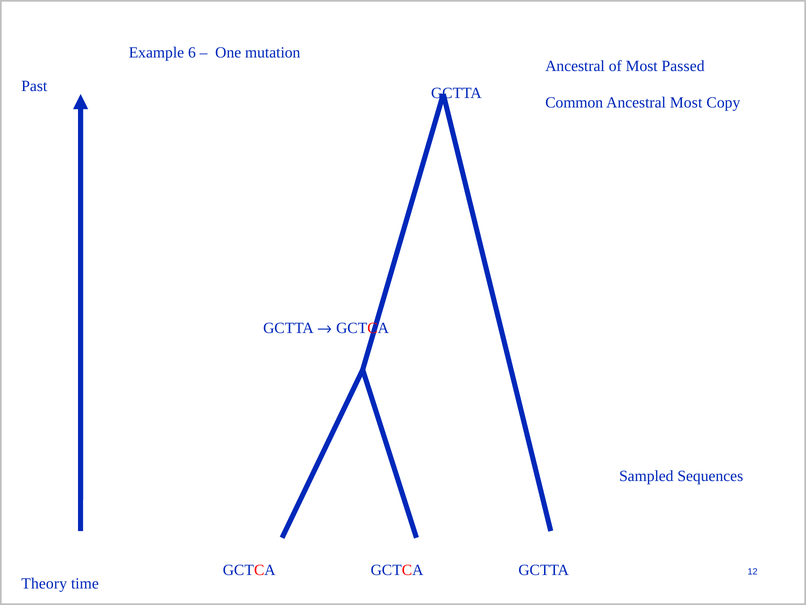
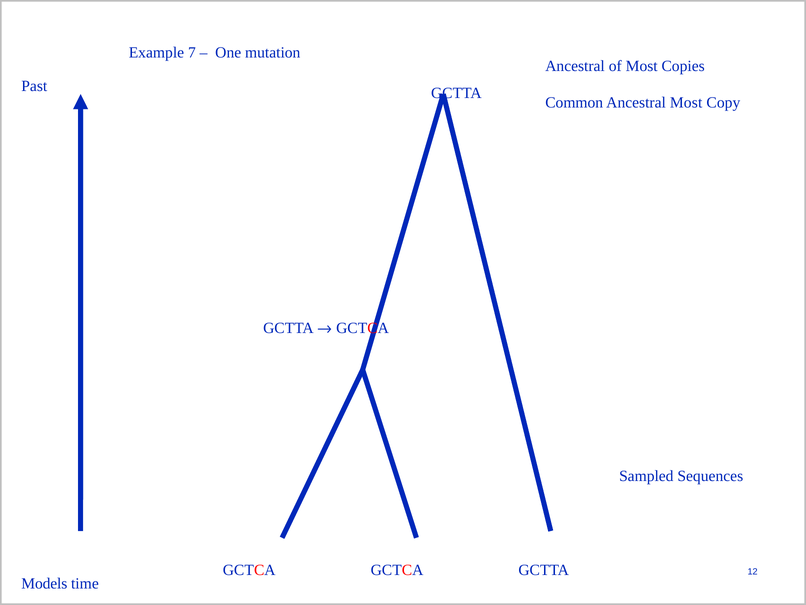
6: 6 -> 7 (192, 53)
Passed: Passed -> Copies (683, 66)
Theory: Theory -> Models (44, 583)
